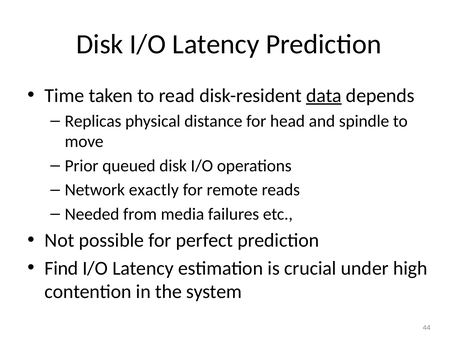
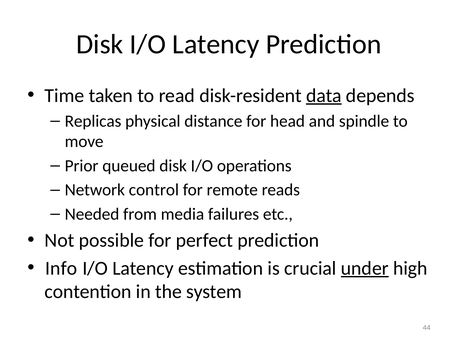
exactly: exactly -> control (154, 190)
Find: Find -> Info (61, 269)
under underline: none -> present (365, 269)
